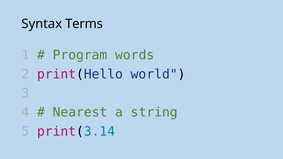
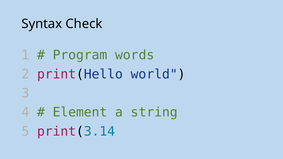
Terms: Terms -> Check (84, 24)
Nearest: Nearest -> Element (80, 112)
